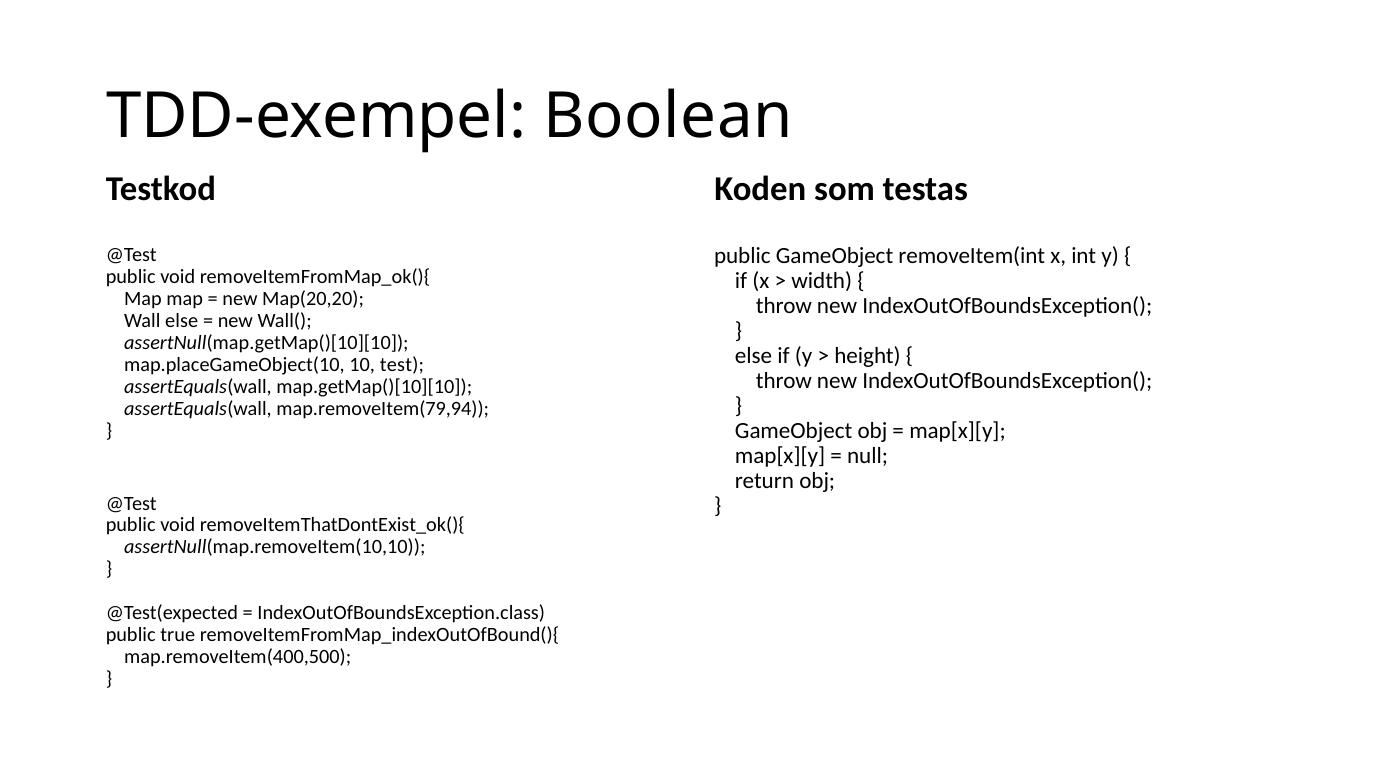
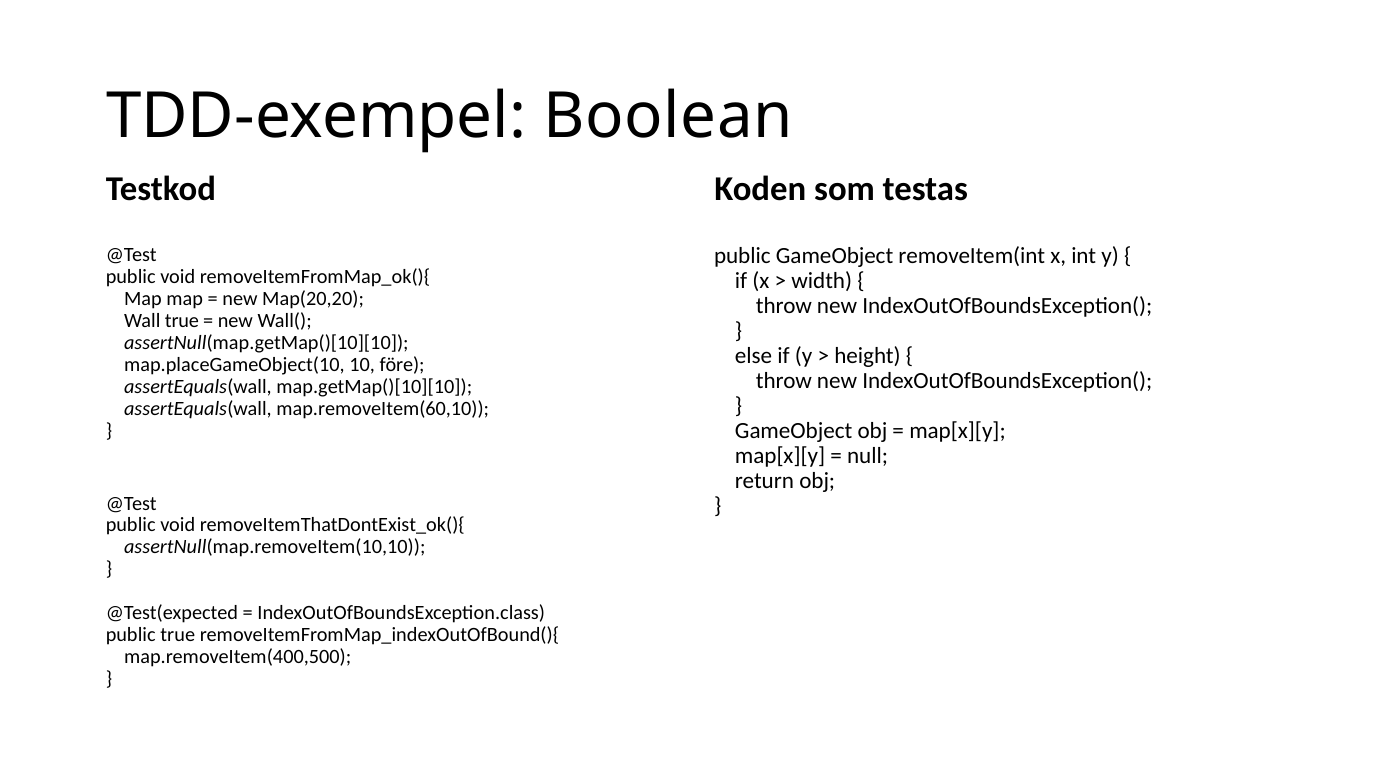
Wall else: else -> true (182, 321)
test: test -> före (402, 365)
map.removeItem(79,94: map.removeItem(79,94 -> map.removeItem(60,10 (383, 408)
